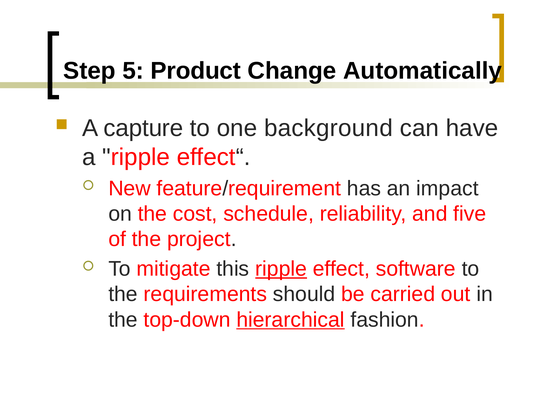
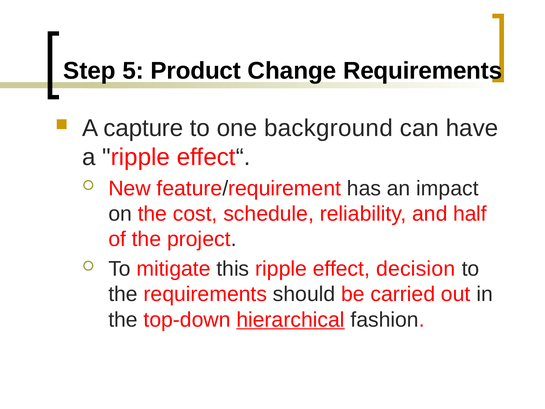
Change Automatically: Automatically -> Requirements (423, 71)
five: five -> half (470, 214)
ripple underline: present -> none (281, 269)
software: software -> decision (416, 269)
